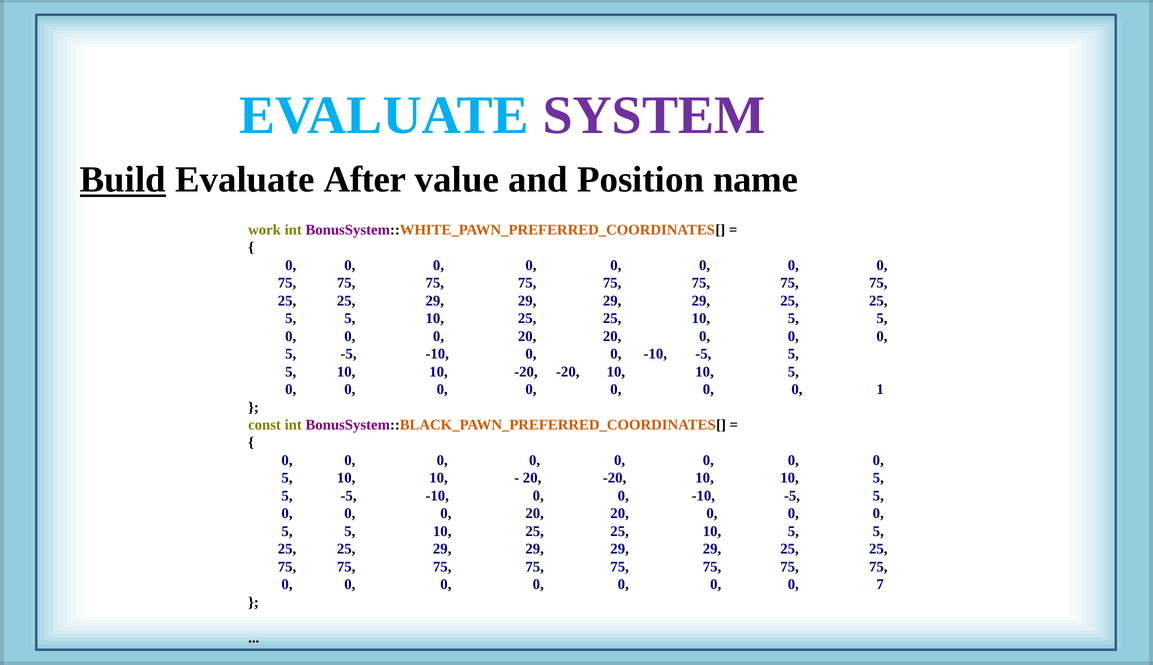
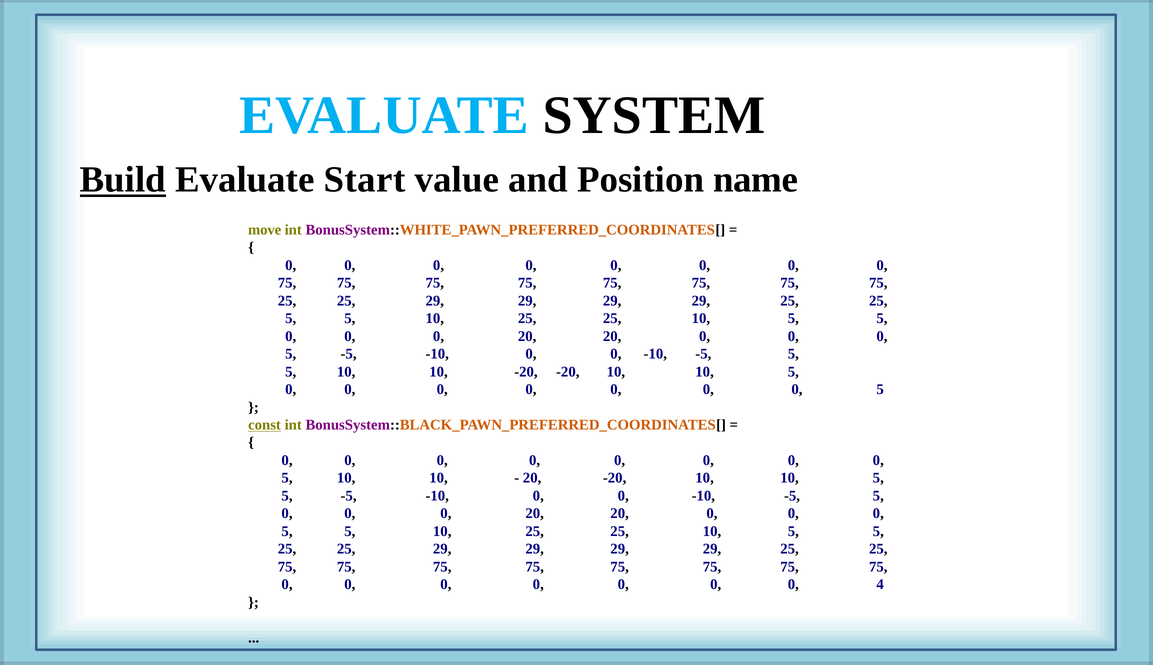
SYSTEM colour: purple -> black (654, 115)
After: After -> Start (365, 180)
work: work -> move (265, 230)
1: 1 -> 5 (880, 390)
const underline: none -> present (265, 425)
7: 7 -> 4 (880, 585)
